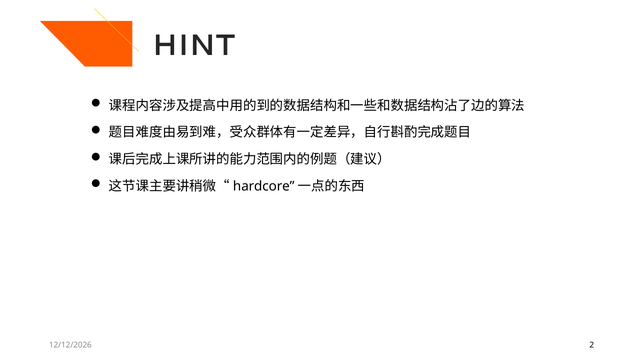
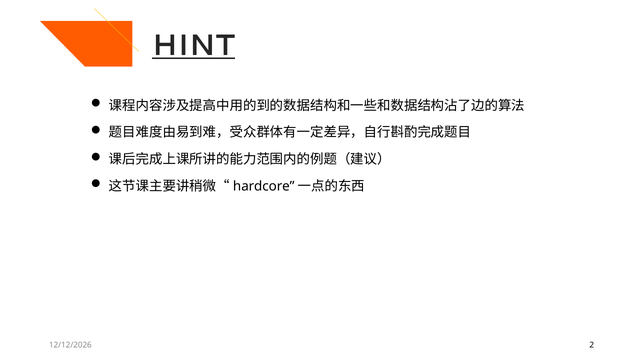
HINT underline: none -> present (193, 46)
